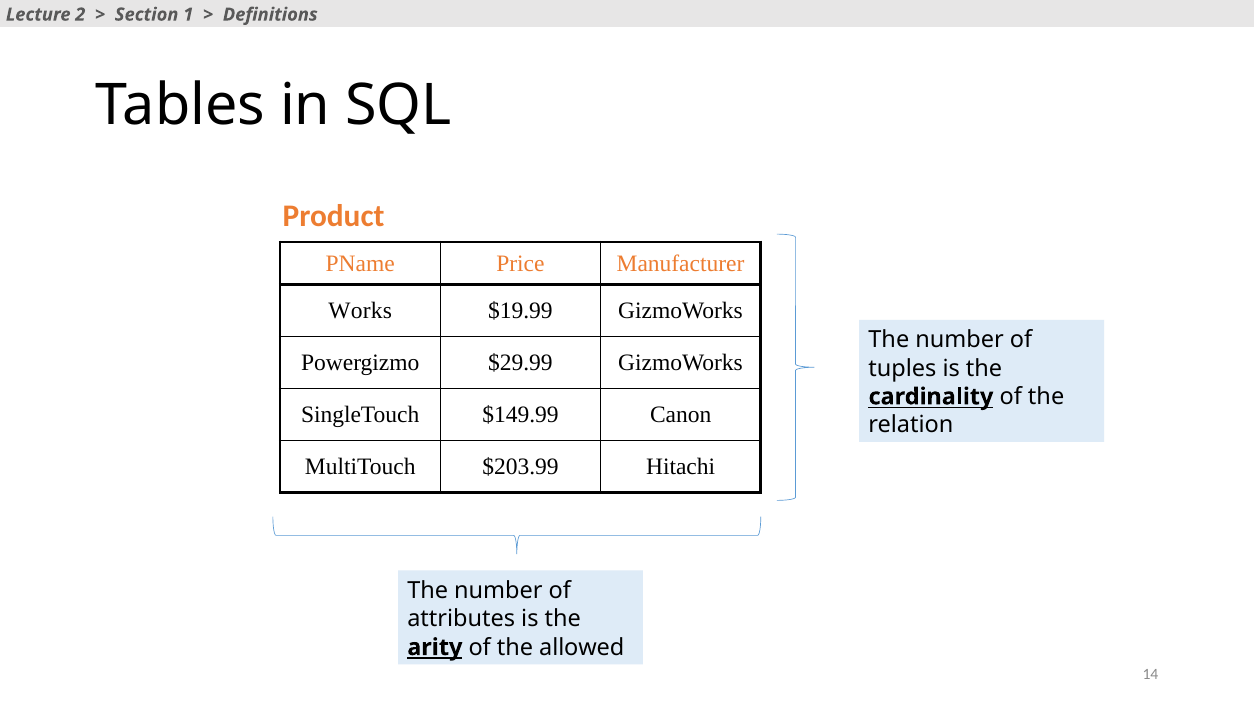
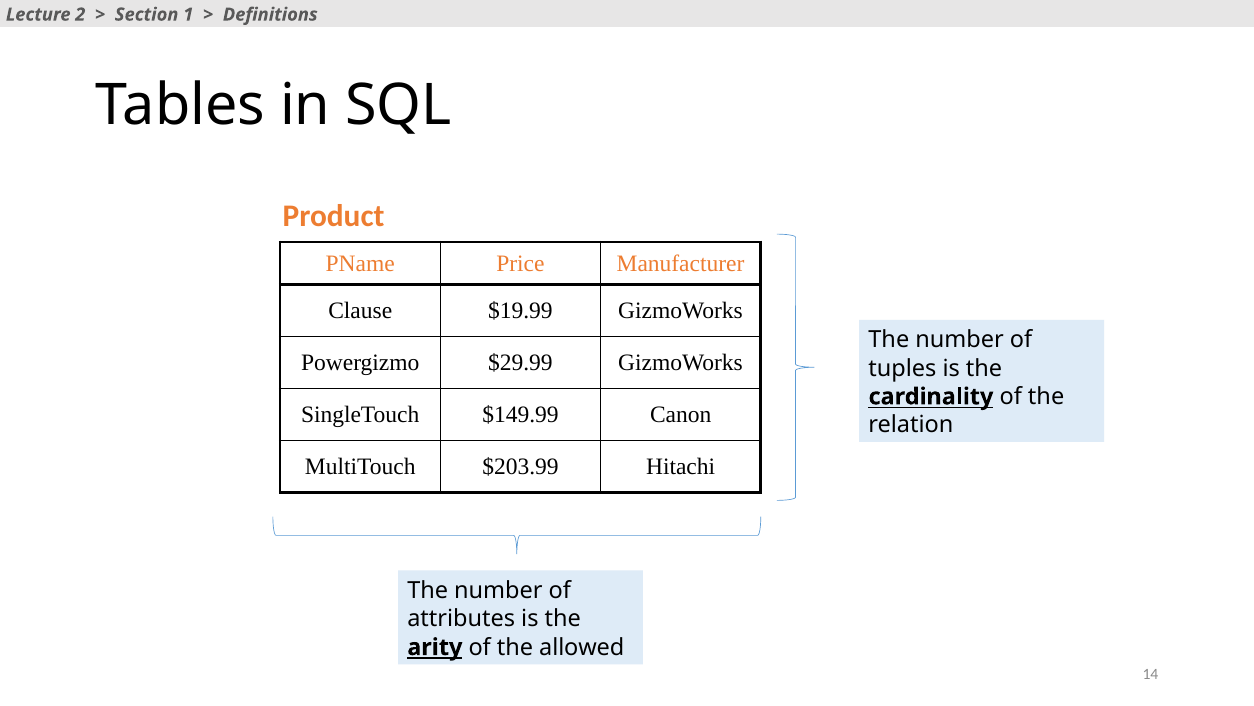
Works: Works -> Clause (360, 310)
